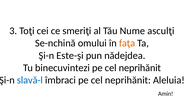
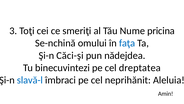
asculţi: asculţi -> pricina (161, 31)
faţa colour: orange -> blue (127, 43)
Este-şi: Este-şi -> Căci-şi (70, 55)
binecuvintezi pe cel neprihănit: neprihănit -> dreptatea (140, 67)
